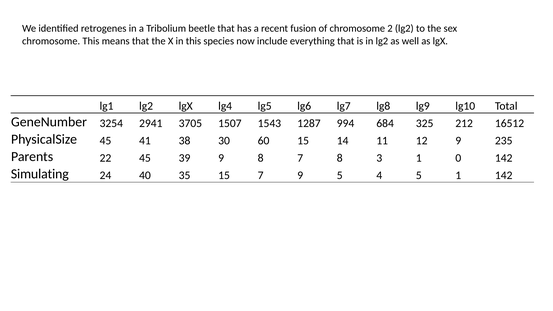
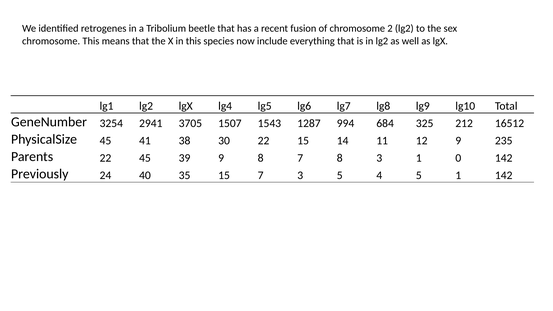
30 60: 60 -> 22 (264, 141)
Simulating: Simulating -> Previously (40, 174)
7 9: 9 -> 3 (300, 175)
